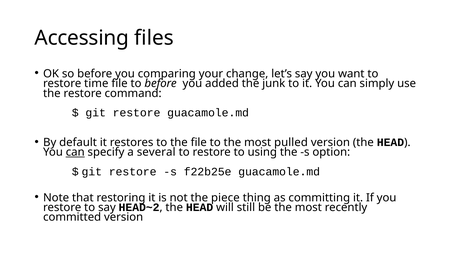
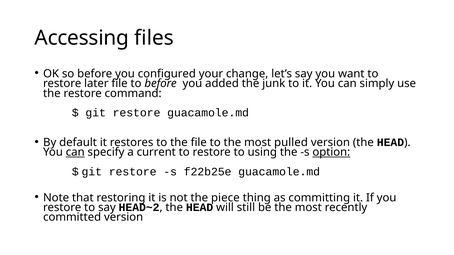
comparing: comparing -> configured (167, 74)
time: time -> later (96, 84)
several: several -> current (156, 152)
option underline: none -> present (331, 152)
